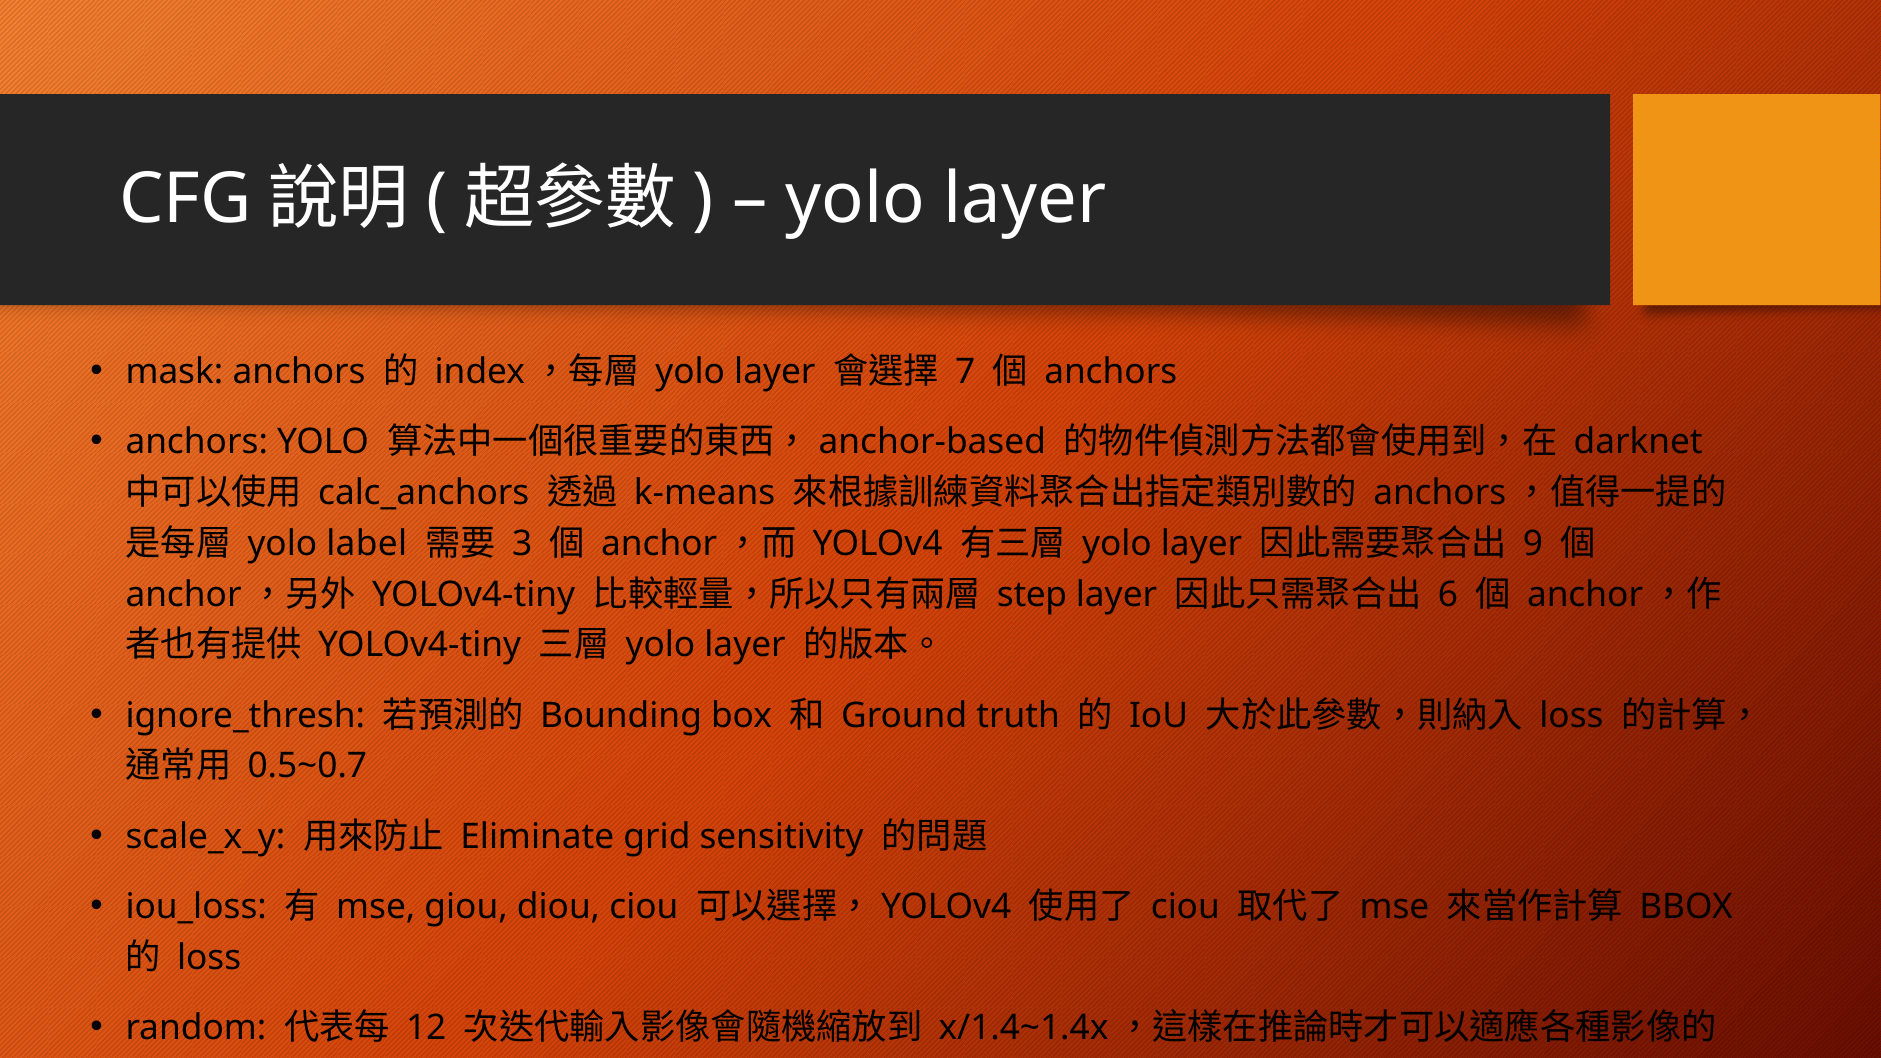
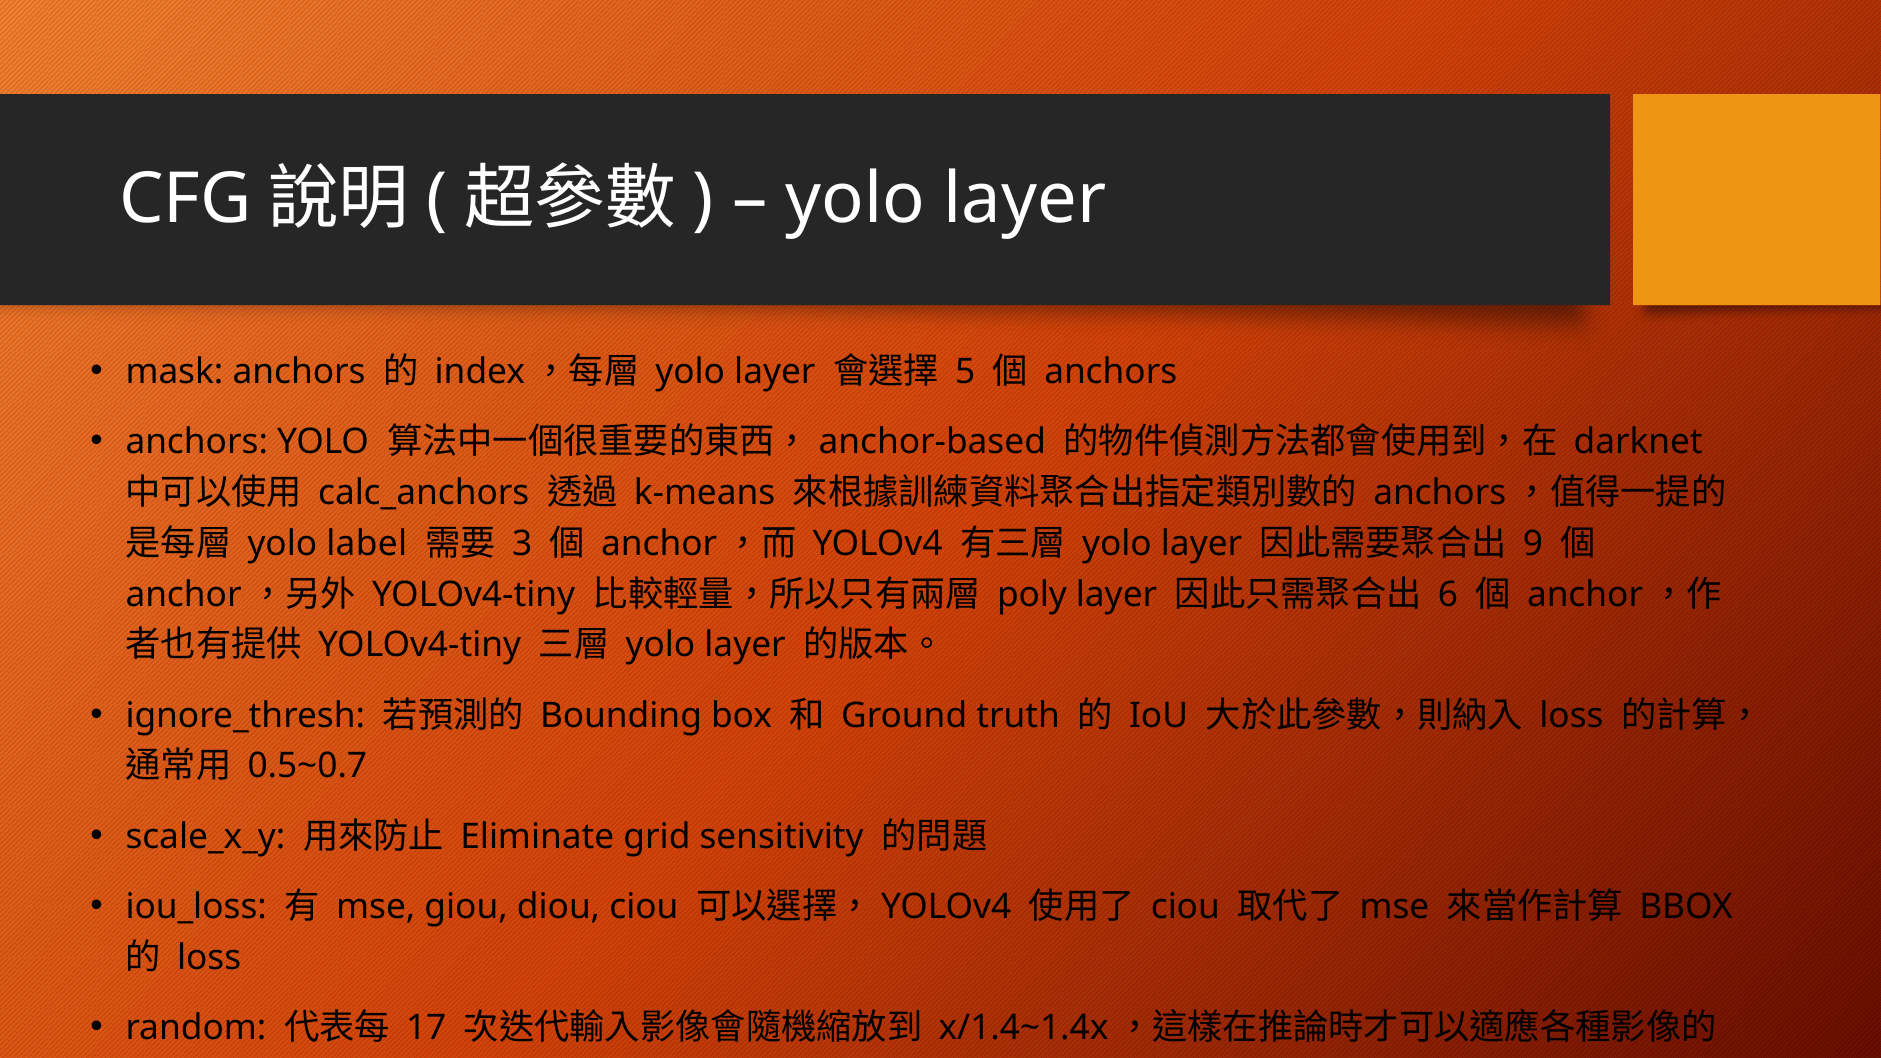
7: 7 -> 5 (965, 372)
step: step -> poly (1032, 594)
12: 12 -> 17 (426, 1028)
